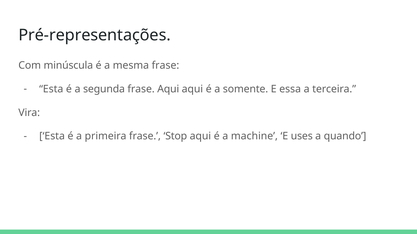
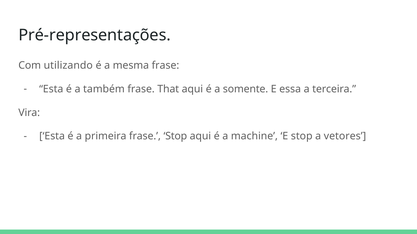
minúscula: minúscula -> utilizando (68, 66)
segunda: segunda -> também (104, 89)
frase Aqui: Aqui -> That (168, 89)
E uses: uses -> stop (302, 137)
quando: quando -> vetores (345, 137)
